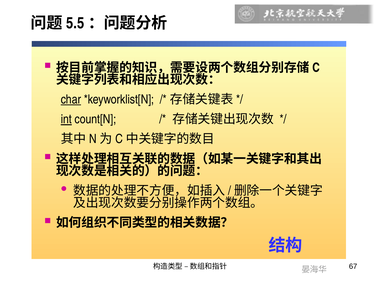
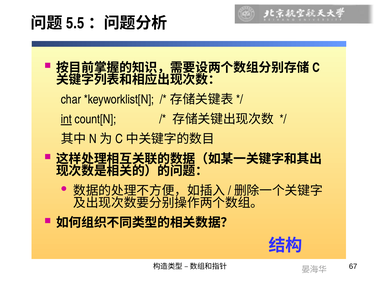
char underline: present -> none (71, 100)
